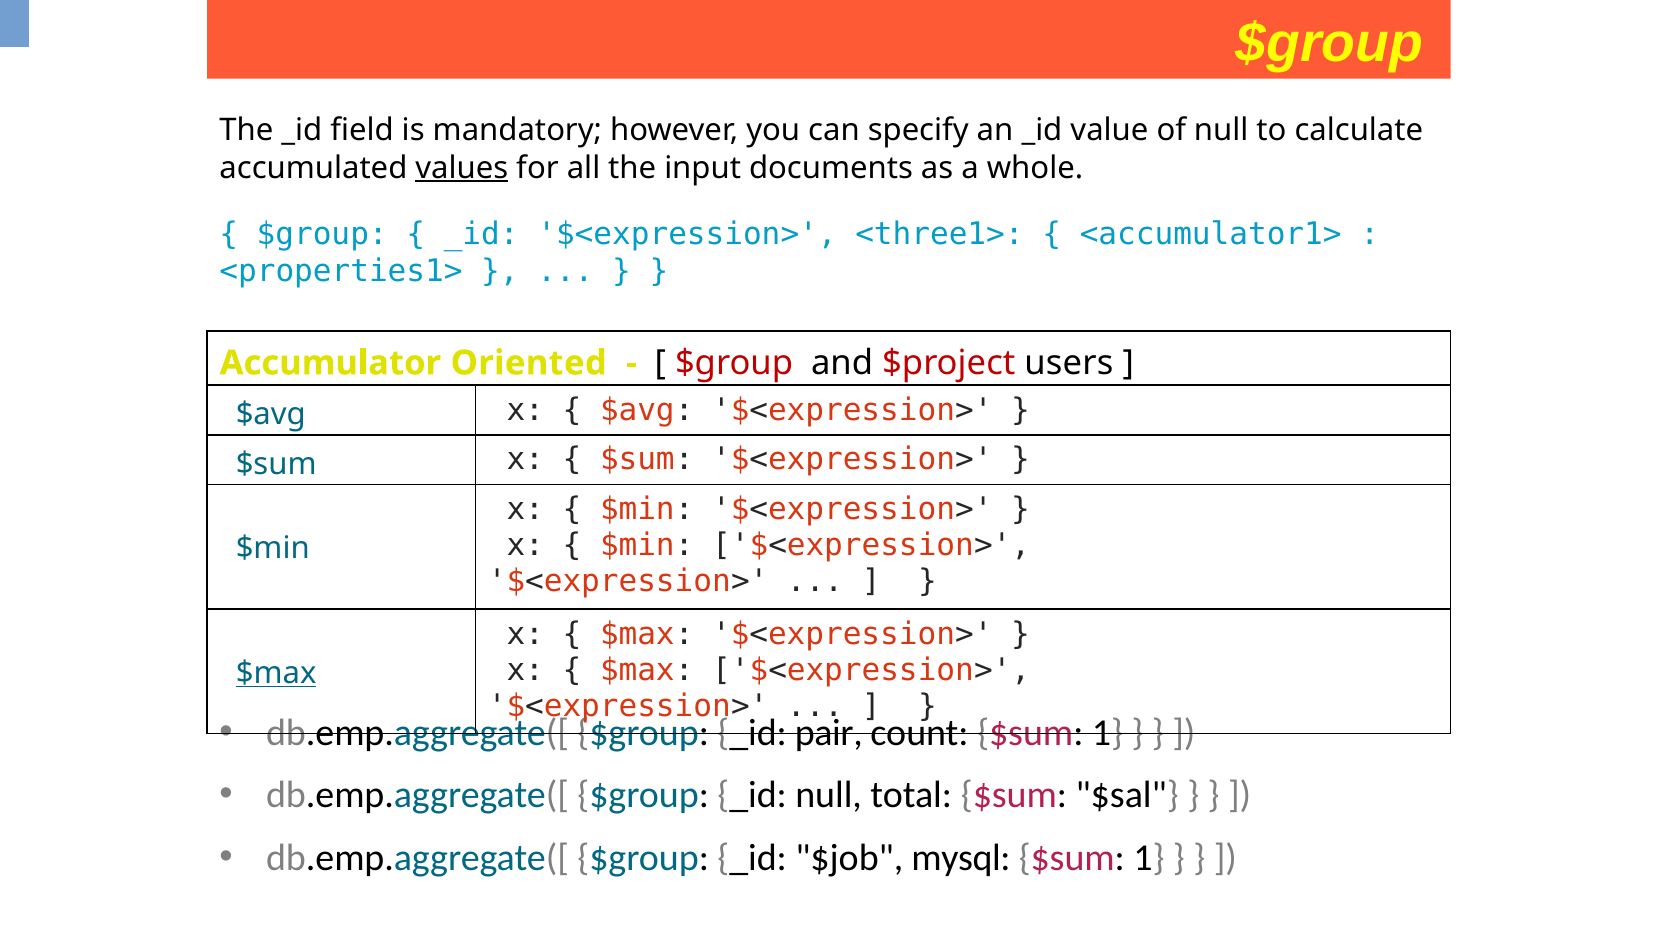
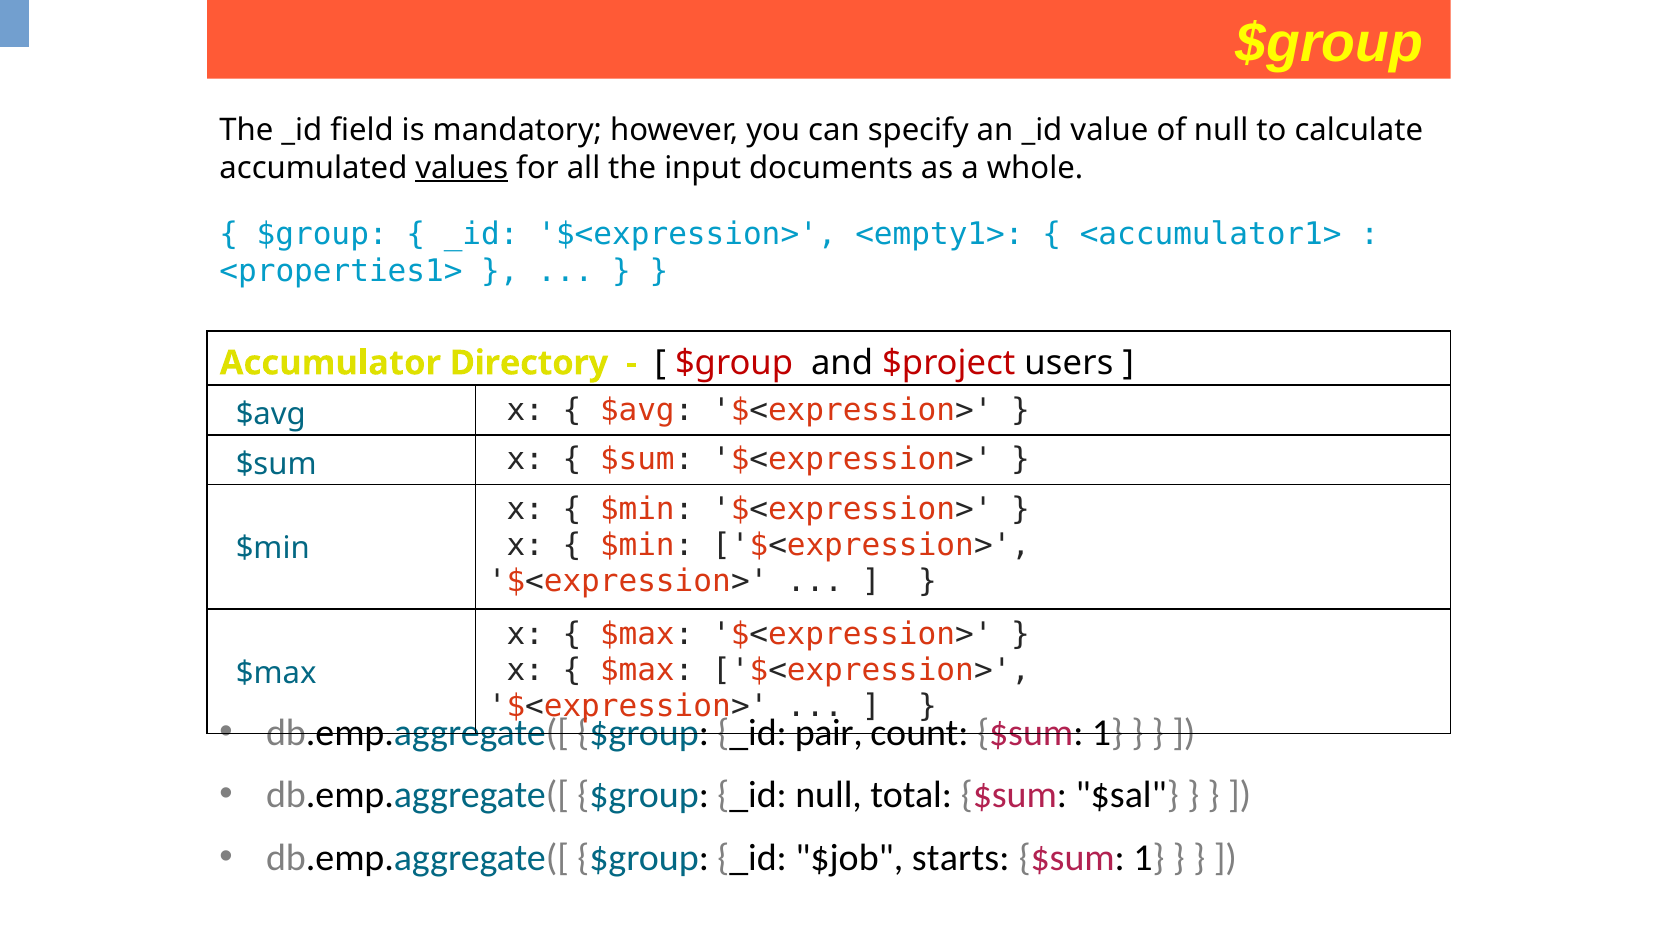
<three1>: <three1> -> <empty1> (939, 234)
Oriented: Oriented -> Directory (529, 363)
$max underline: present -> none (276, 673)
mysql: mysql -> starts (961, 857)
